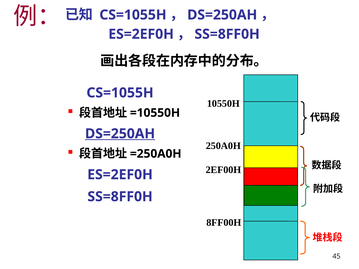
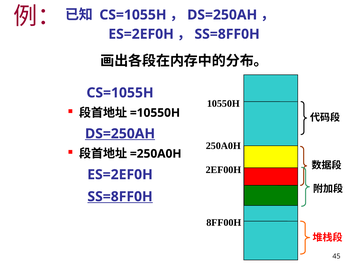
SS=8FF0H underline: none -> present (120, 197)
